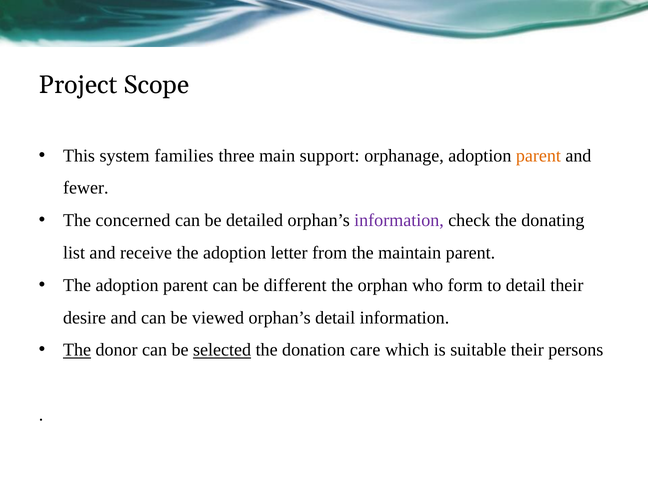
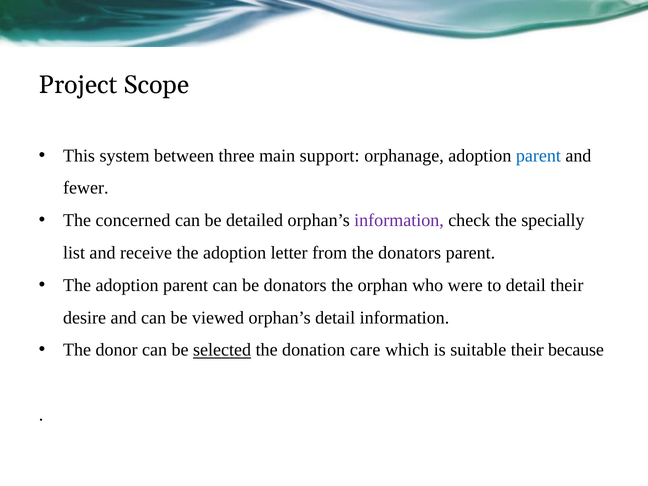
families: families -> between (184, 156)
parent colour: orange -> blue (538, 156)
donating: donating -> specially (553, 220)
the maintain: maintain -> donators (410, 253)
be different: different -> donators (295, 285)
form: form -> were (465, 285)
The underline: present -> none (77, 350)
persons: persons -> because (576, 350)
